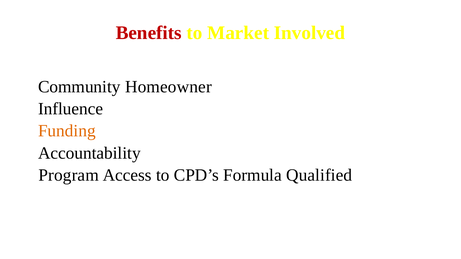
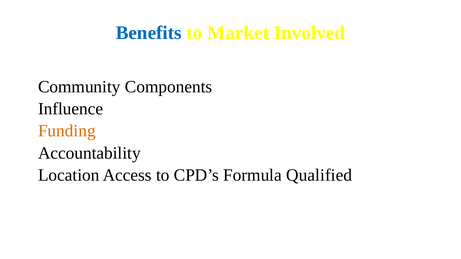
Benefits colour: red -> blue (149, 33)
Homeowner: Homeowner -> Components (169, 87)
Program: Program -> Location (69, 175)
